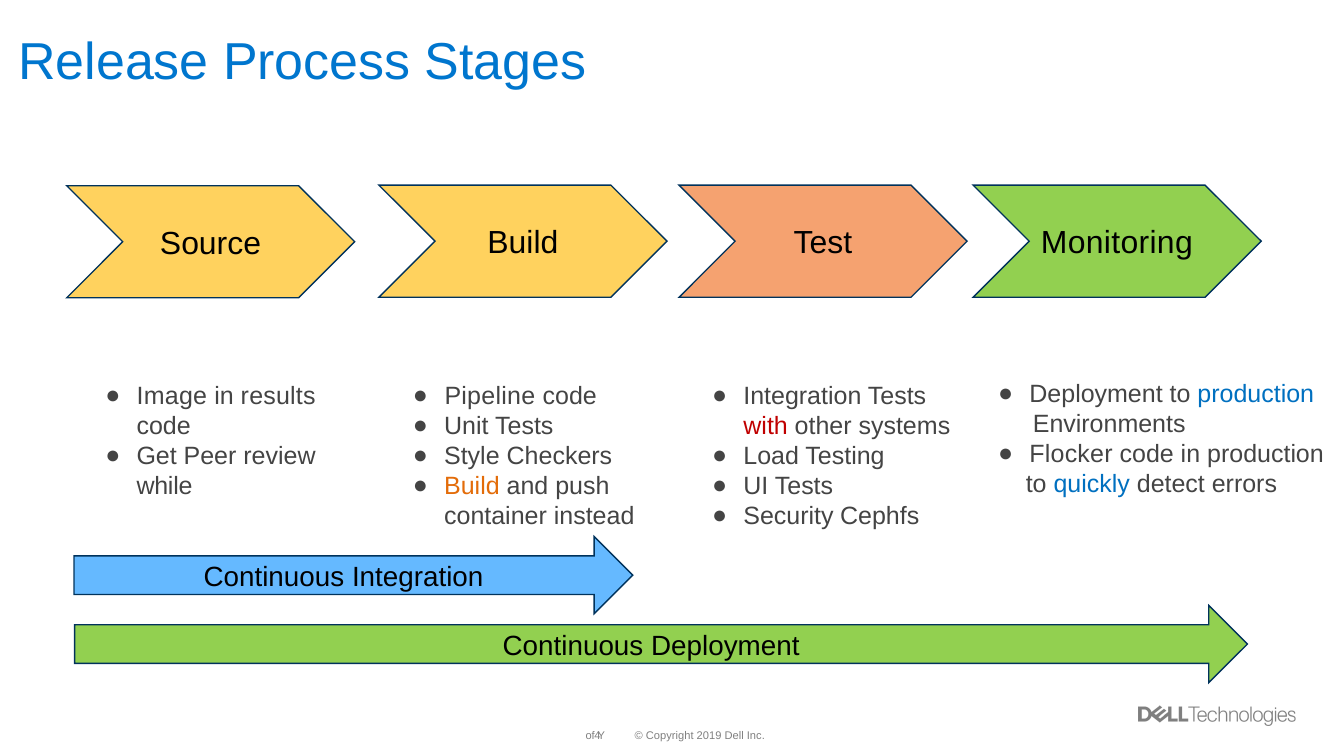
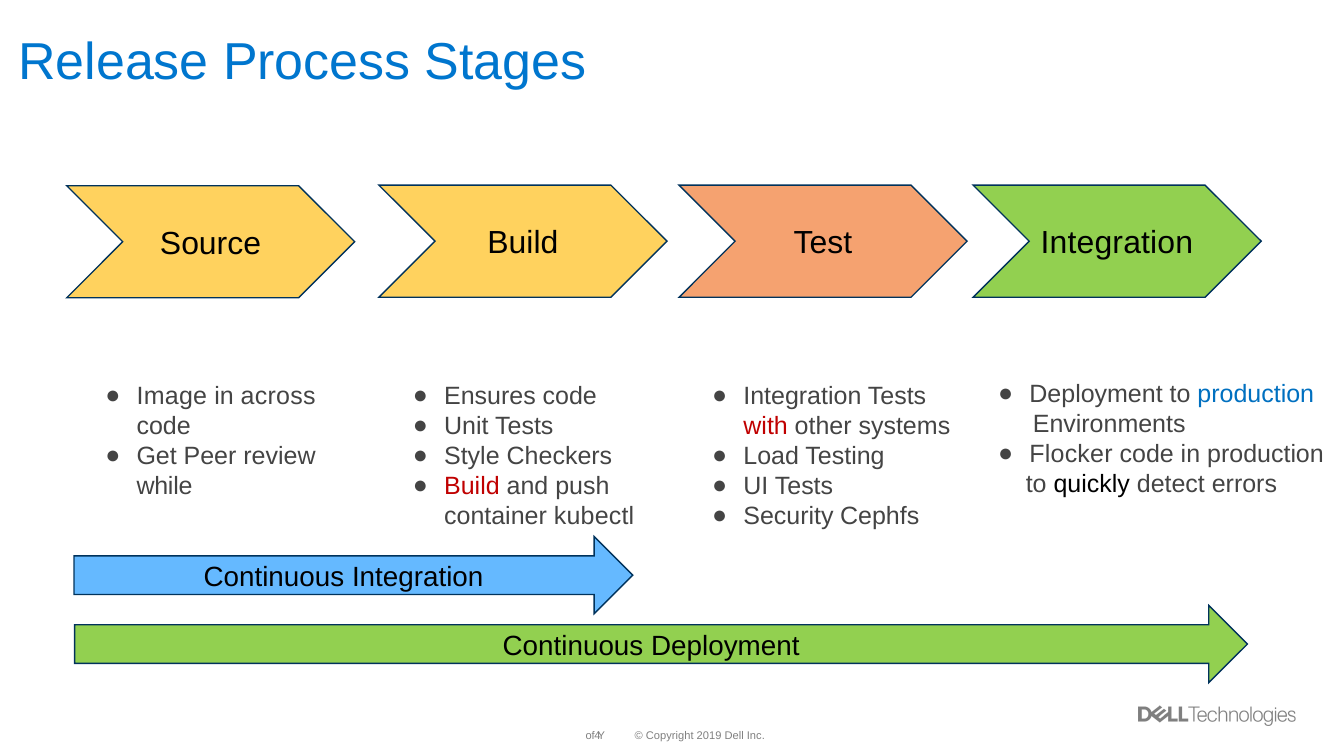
Test Monitoring: Monitoring -> Integration (1117, 244)
results: results -> across (278, 397)
Pipeline: Pipeline -> Ensures (490, 397)
quickly colour: blue -> black (1092, 485)
Build colour: orange -> red (472, 487)
instead: instead -> kubectl (594, 517)
